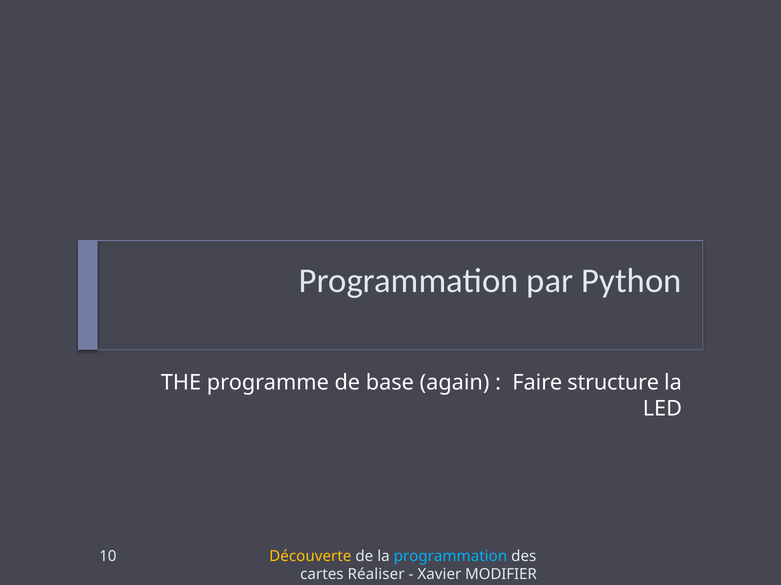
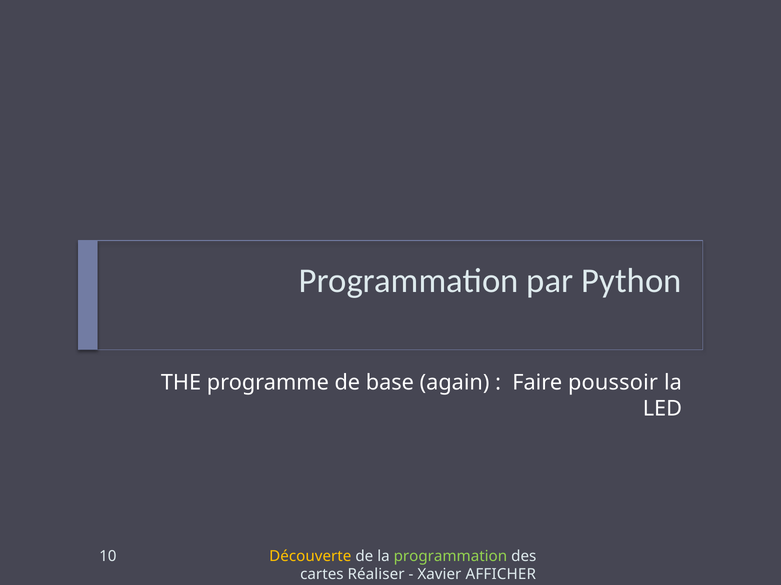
structure: structure -> poussoir (613, 383)
programmation colour: light blue -> light green (450, 557)
MODIFIER: MODIFIER -> AFFICHER (501, 575)
